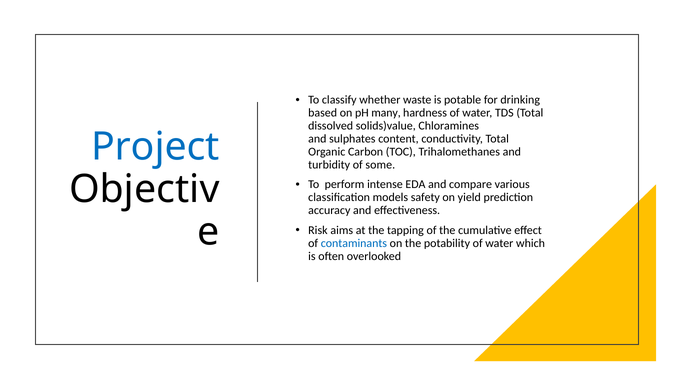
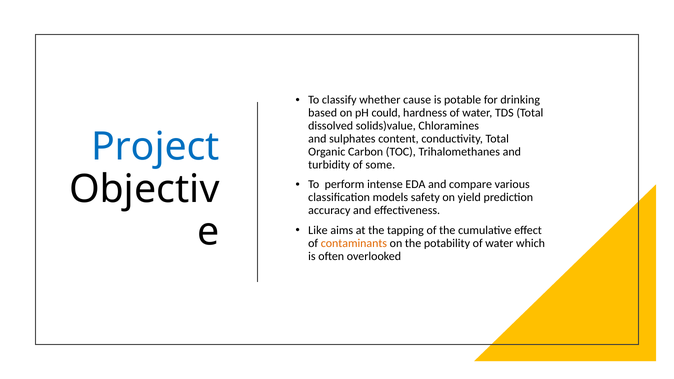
waste: waste -> cause (417, 100)
many: many -> could (386, 113)
Risk: Risk -> Like (318, 230)
contaminants colour: blue -> orange (354, 243)
